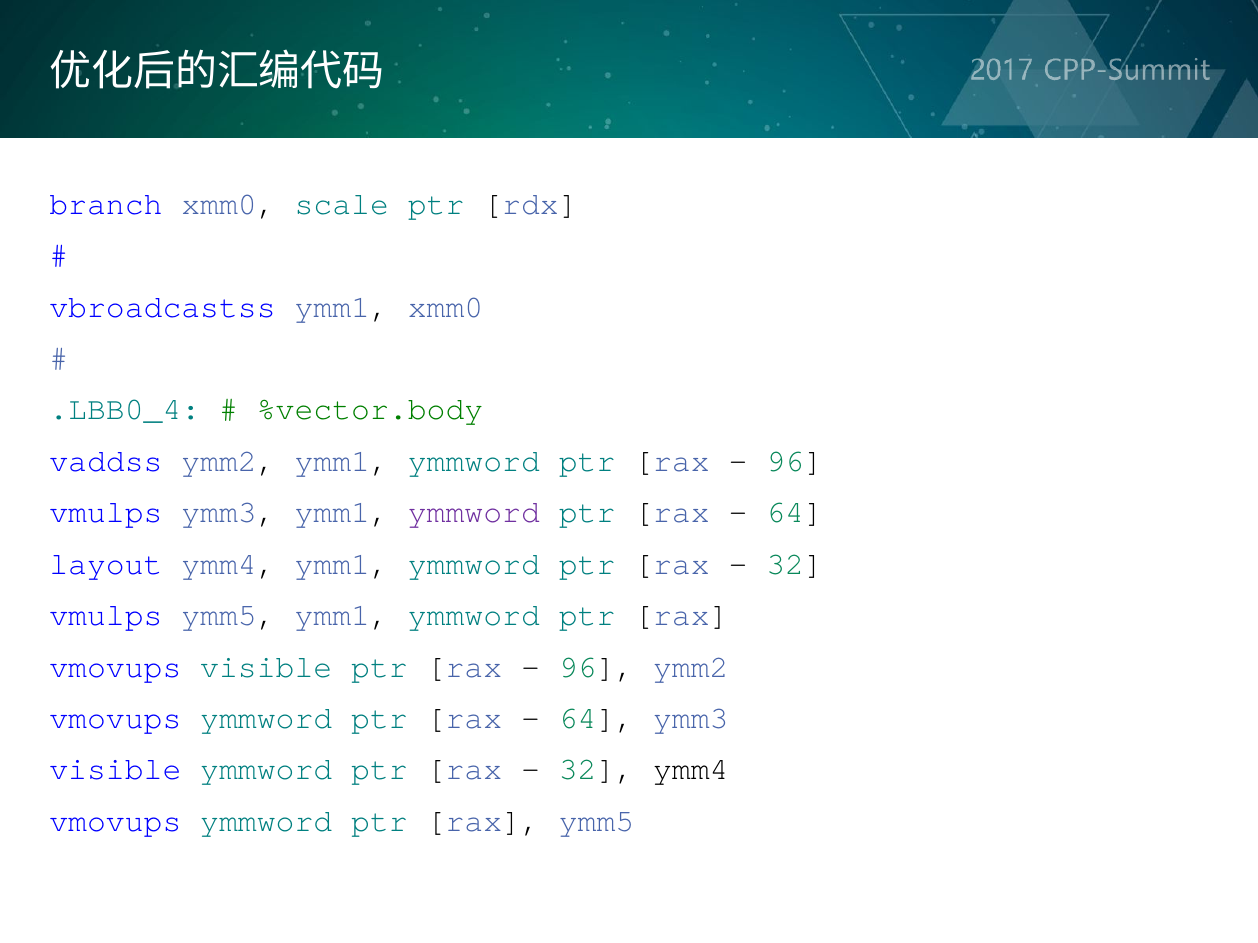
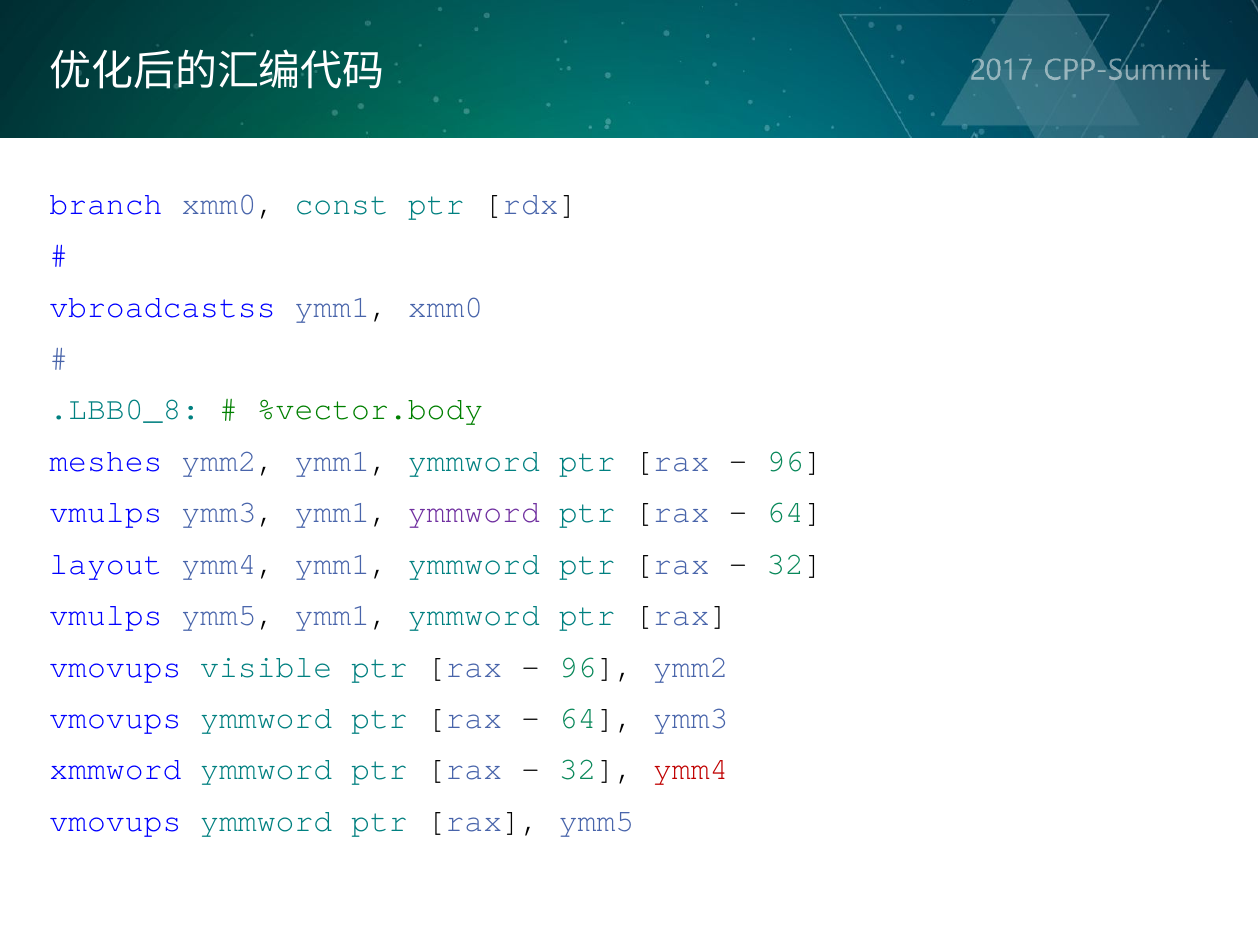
scale: scale -> const (342, 204)
.LBB0_4: .LBB0_4 -> .LBB0_8 (125, 410)
vaddss: vaddss -> meshes (106, 461)
visible: visible -> xmmword (115, 770)
ymm4 colour: black -> red (691, 770)
